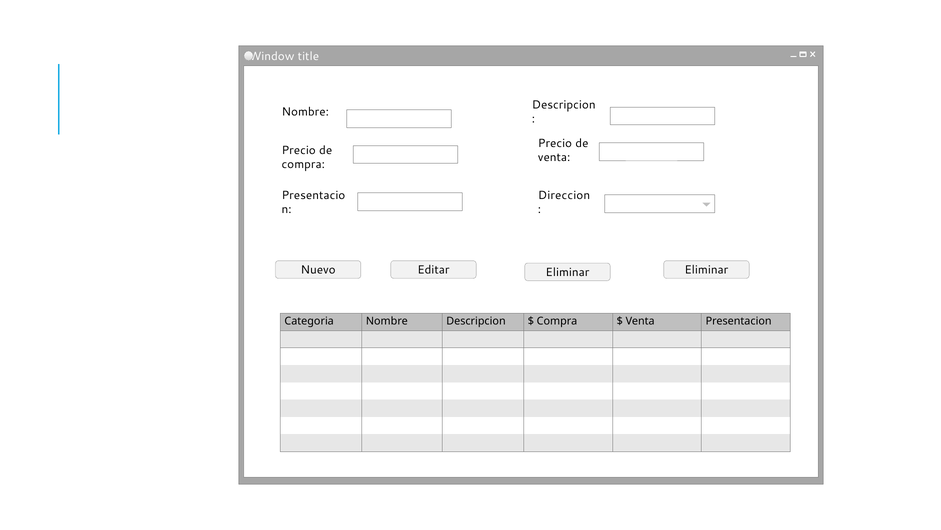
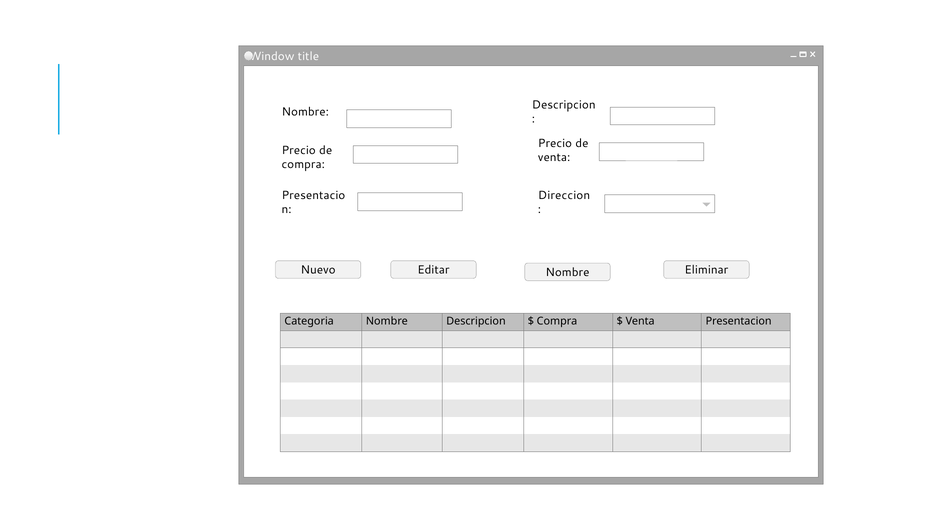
Editar Eliminar: Eliminar -> Nombre (567, 272)
